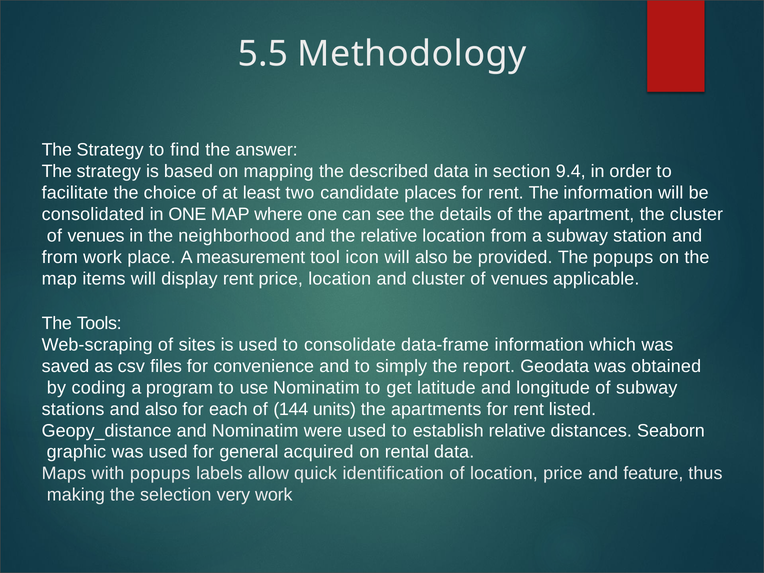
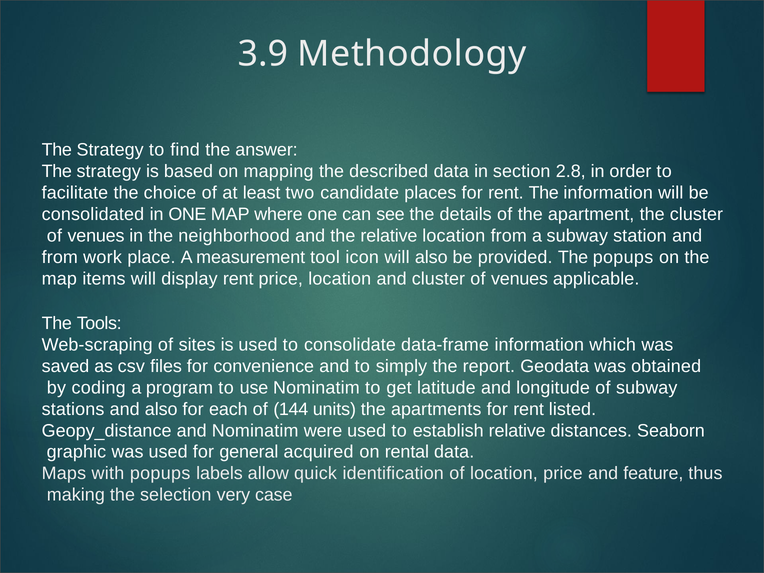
5.5: 5.5 -> 3.9 (263, 54)
9.4: 9.4 -> 2.8 (571, 172)
very work: work -> case (274, 495)
